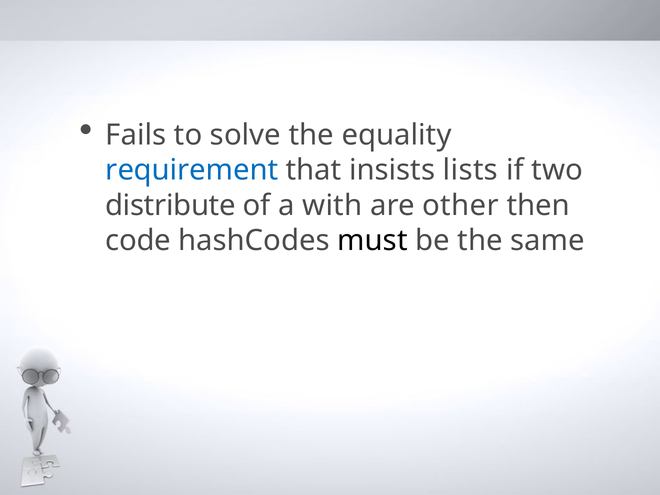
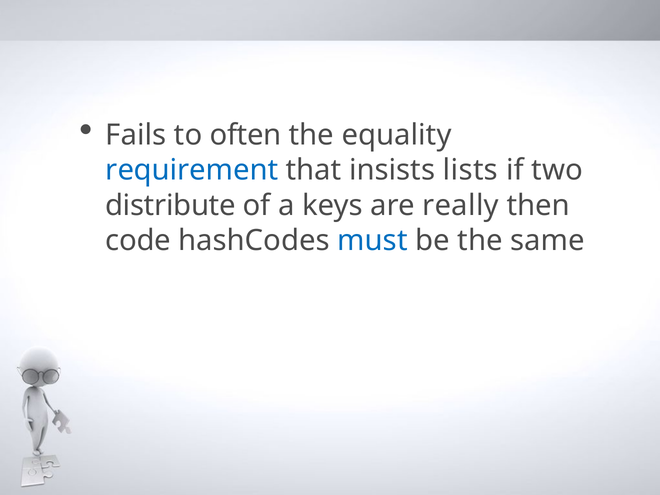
solve: solve -> often (246, 135)
with: with -> keys (332, 205)
other: other -> really (461, 205)
must colour: black -> blue (372, 241)
